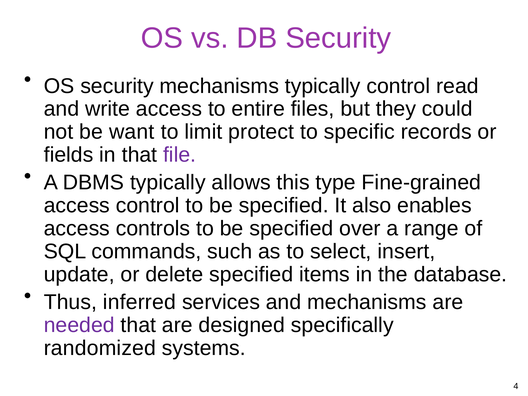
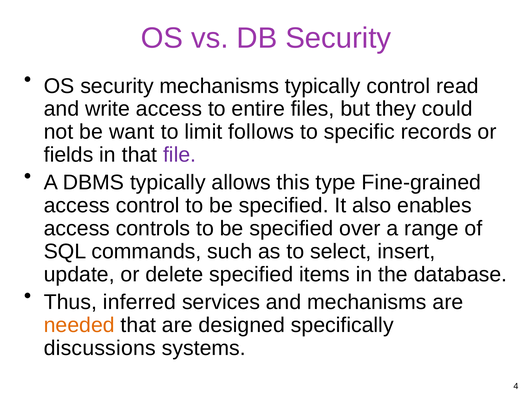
protect: protect -> follows (261, 132)
needed colour: purple -> orange (79, 325)
randomized: randomized -> discussions (100, 348)
